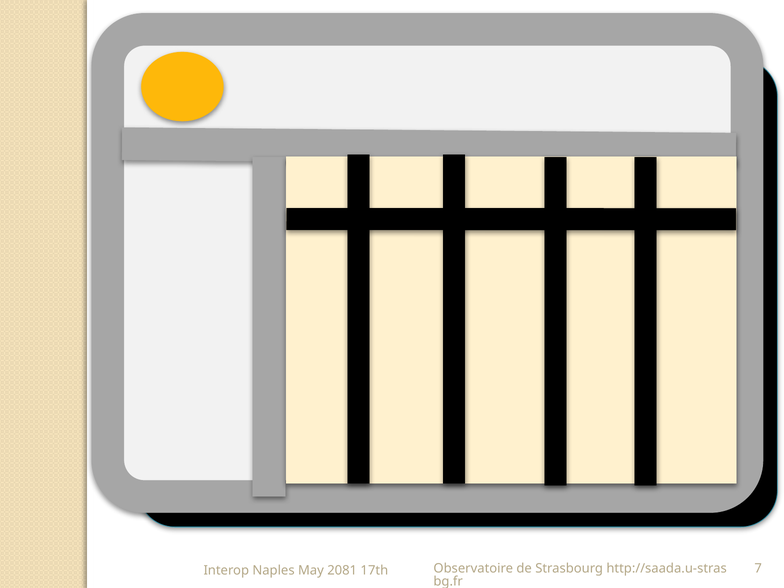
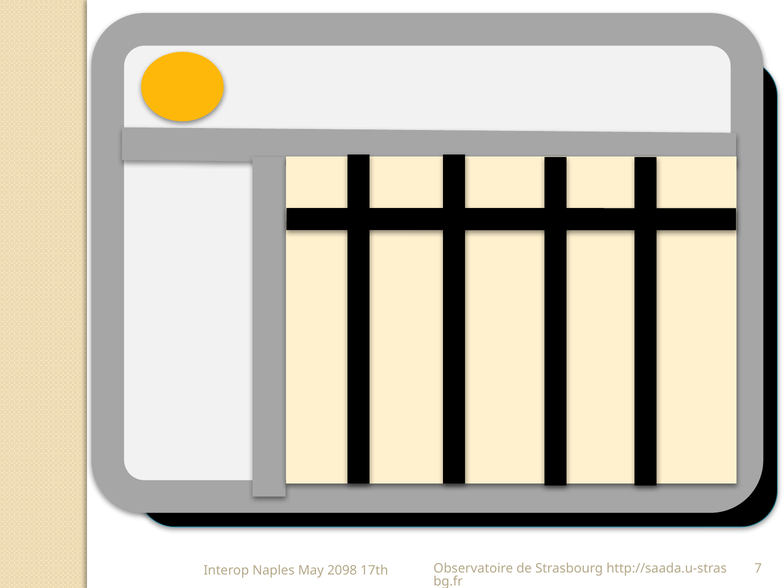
2081: 2081 -> 2098 (342, 571)
